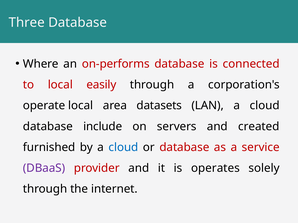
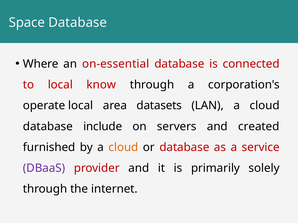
Three: Three -> Space (27, 23)
on-performs: on-performs -> on-essential (116, 64)
easily: easily -> know (101, 85)
cloud colour: blue -> orange (123, 148)
operates: operates -> primarily (215, 168)
